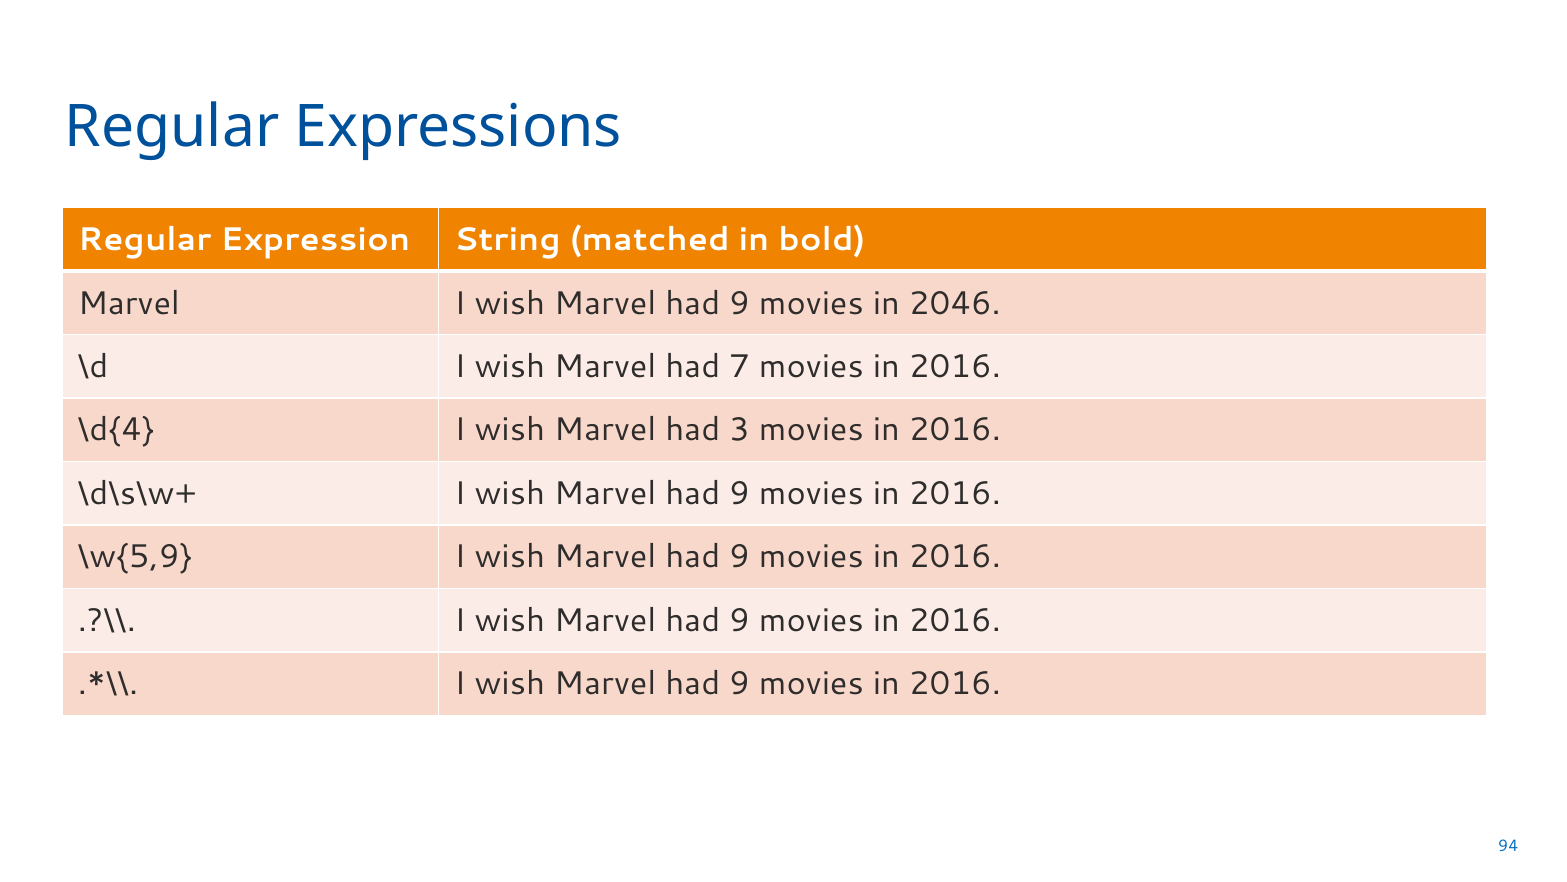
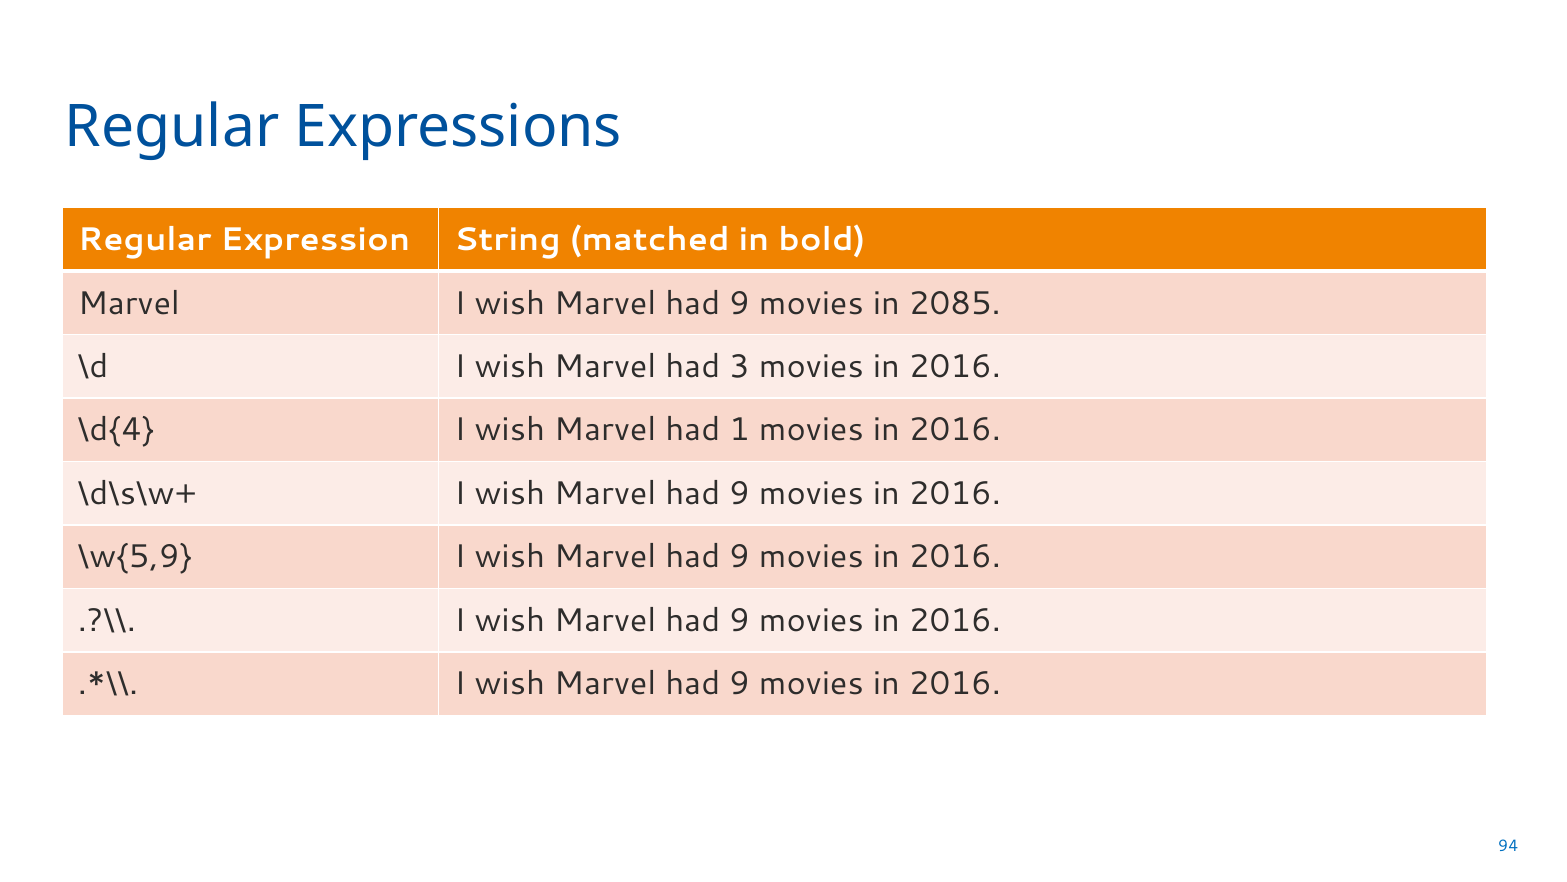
2046: 2046 -> 2085 (955, 303)
7: 7 -> 3 (740, 366)
3: 3 -> 1 (740, 430)
